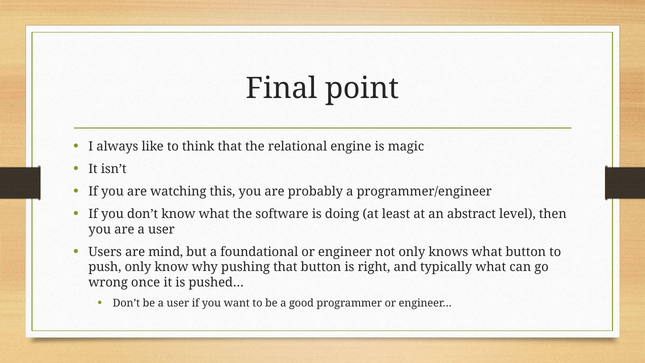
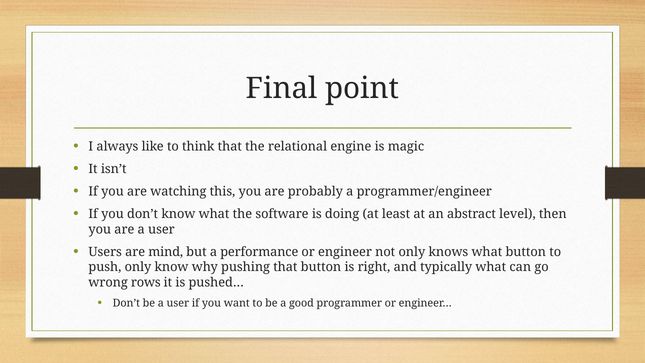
foundational: foundational -> performance (259, 252)
once: once -> rows (146, 282)
